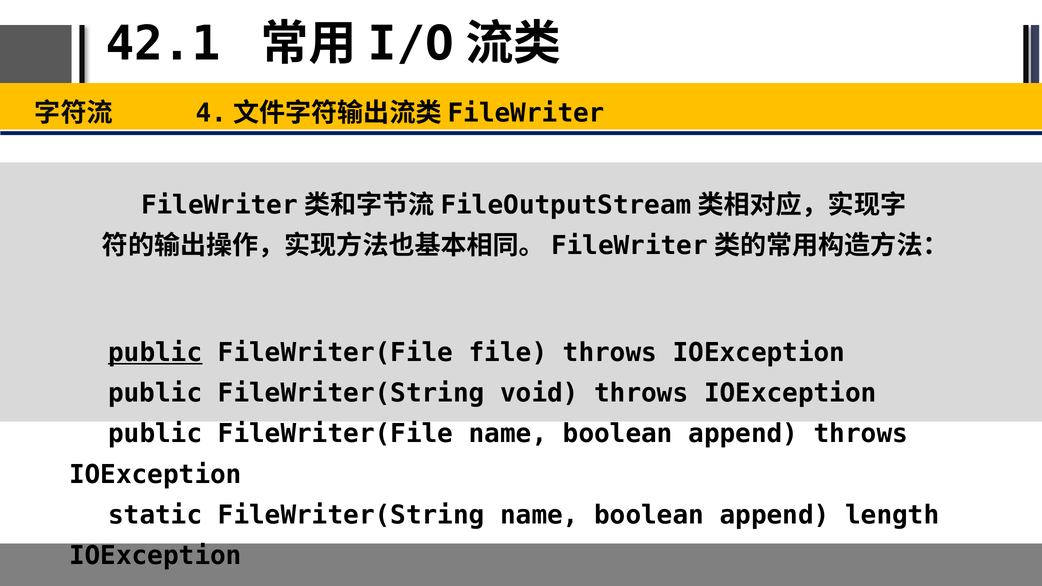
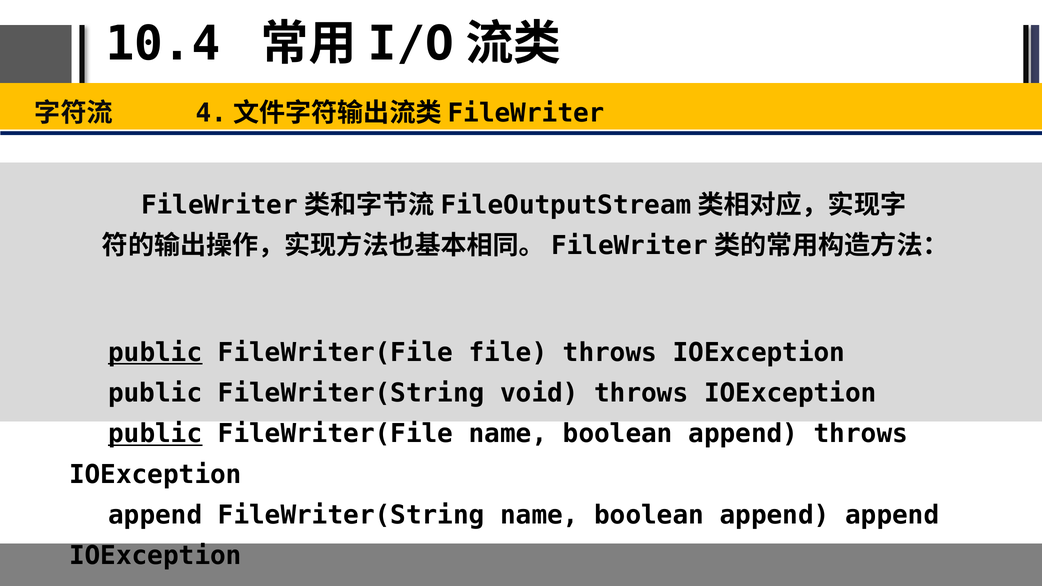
42.1: 42.1 -> 10.4 (163, 44)
public underline: none -> present (155, 434)
static: static -> append (155, 515)
append length: length -> append (892, 515)
